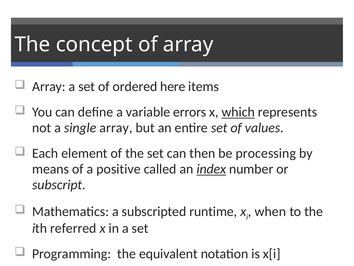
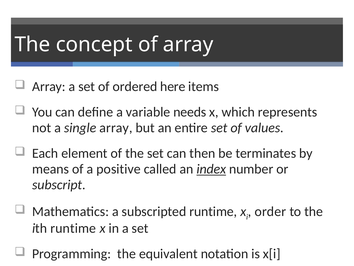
errors: errors -> needs (190, 112)
which underline: present -> none (238, 112)
processing: processing -> terminates (266, 153)
when: when -> order (270, 211)
ith referred: referred -> runtime (73, 228)
